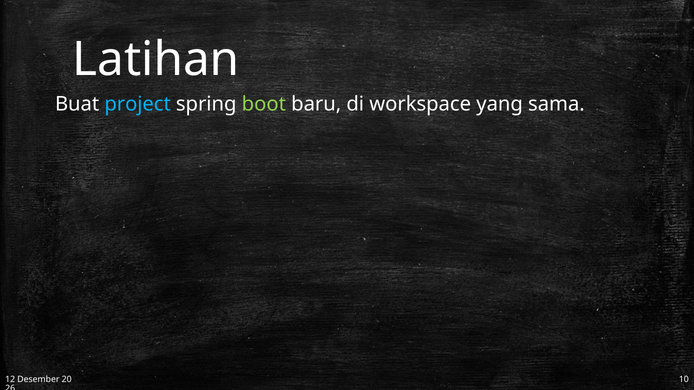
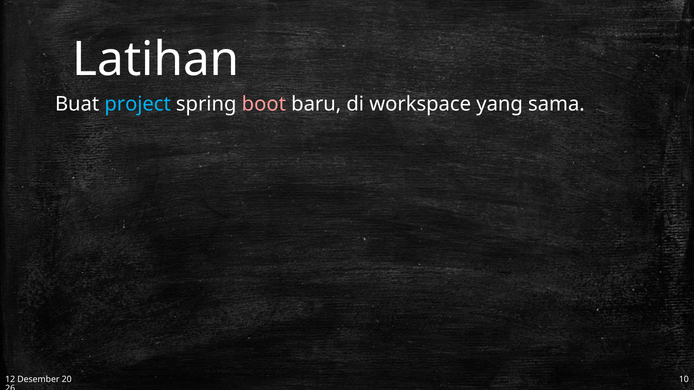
boot colour: light green -> pink (264, 104)
